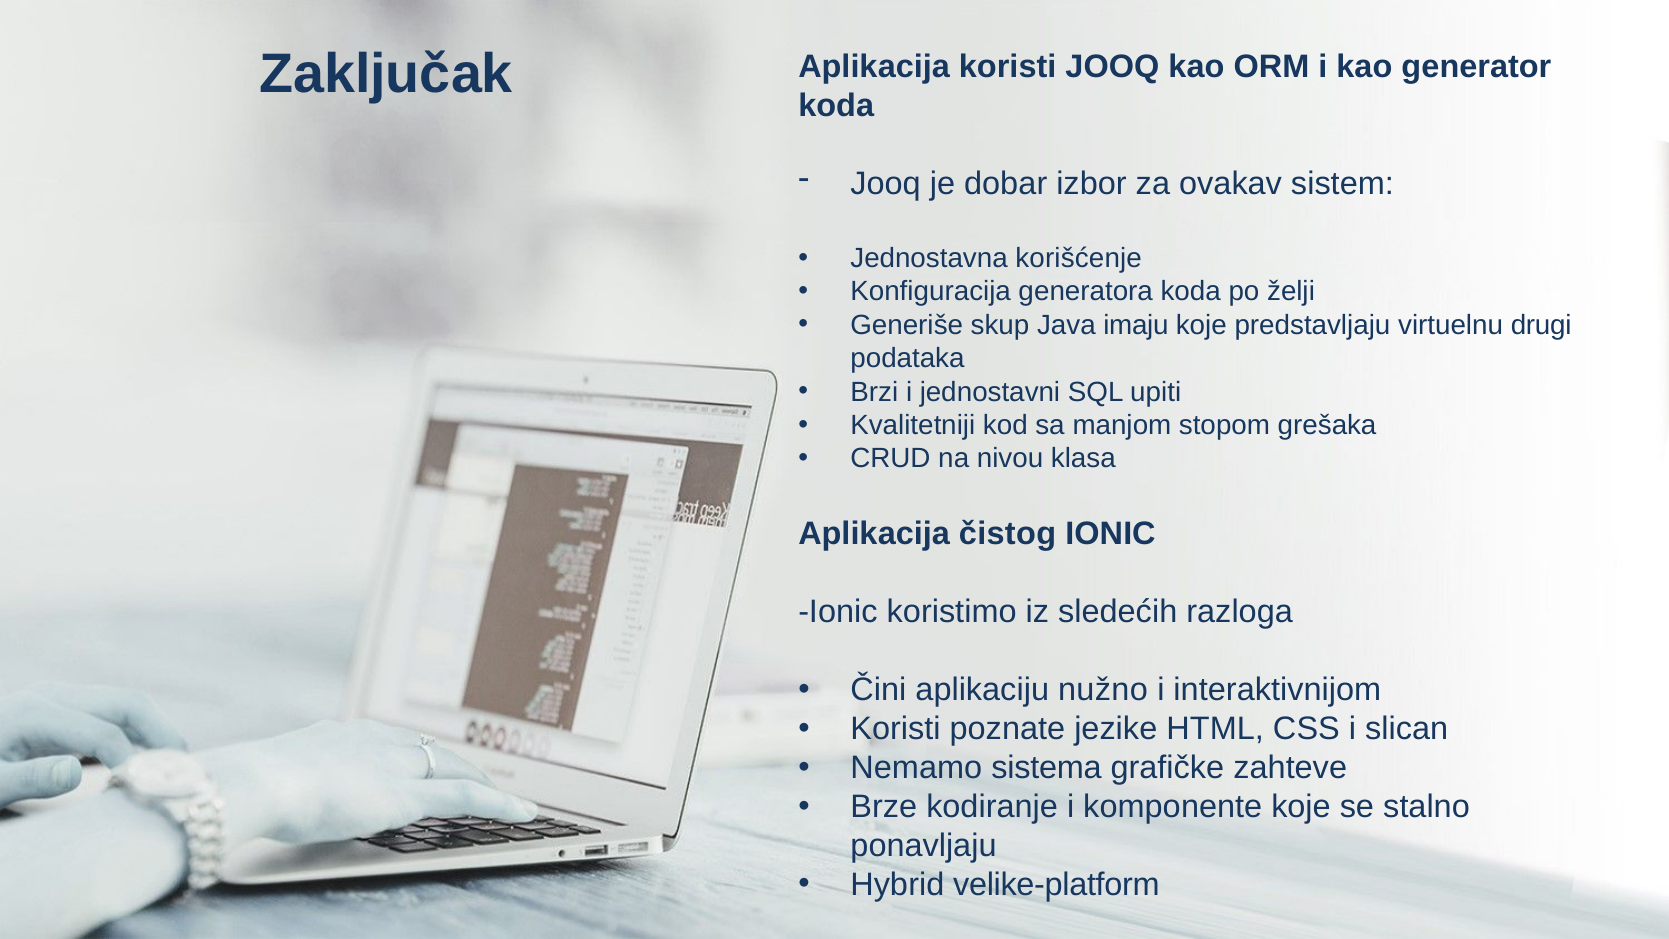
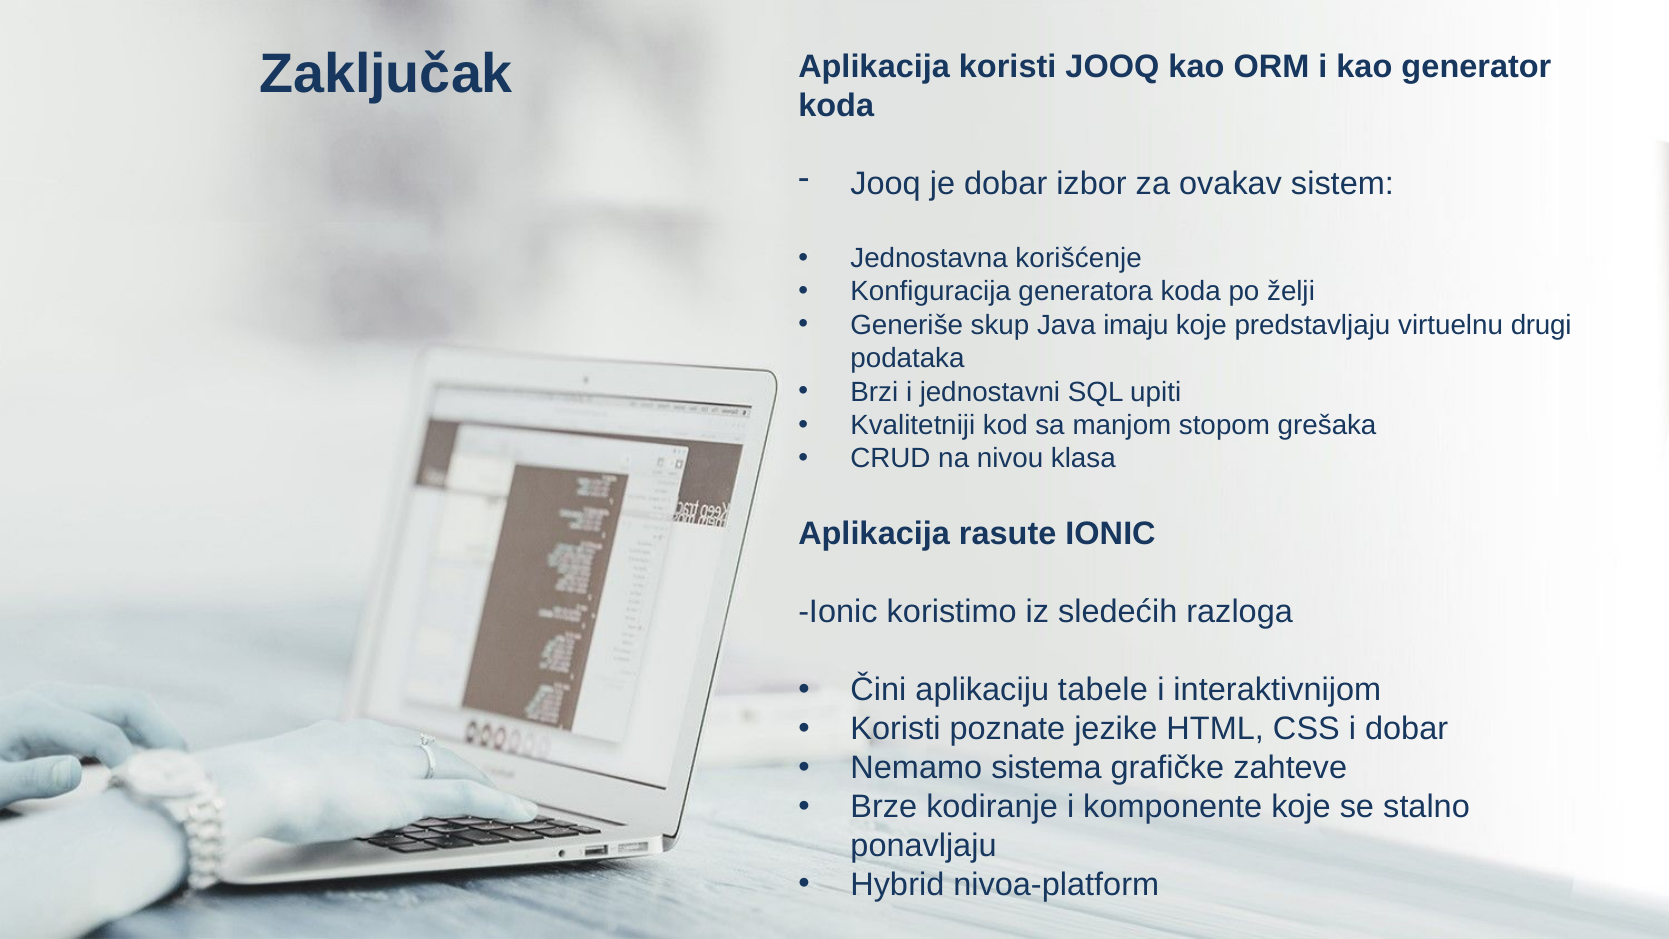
čistog: čistog -> rasute (1008, 534)
nužno: nužno -> tabele (1103, 690)
i slican: slican -> dobar (1407, 729)
velike-platform: velike-platform -> nivoa-platform (1056, 885)
